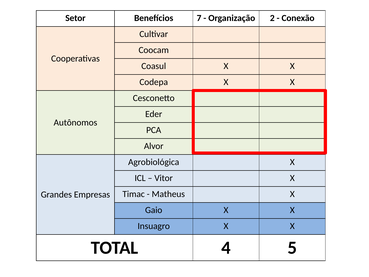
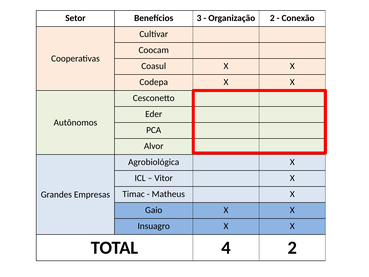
7: 7 -> 3 (199, 18)
4 5: 5 -> 2 (292, 248)
